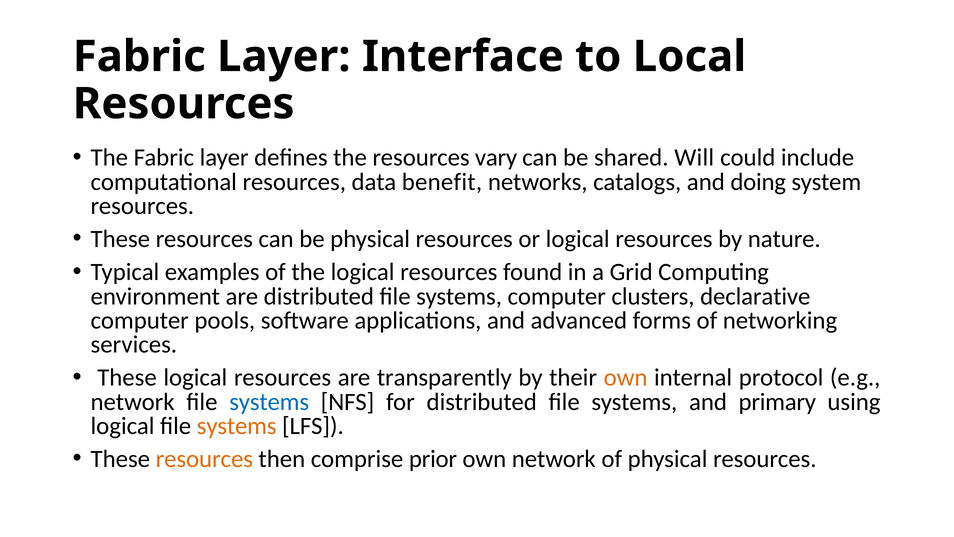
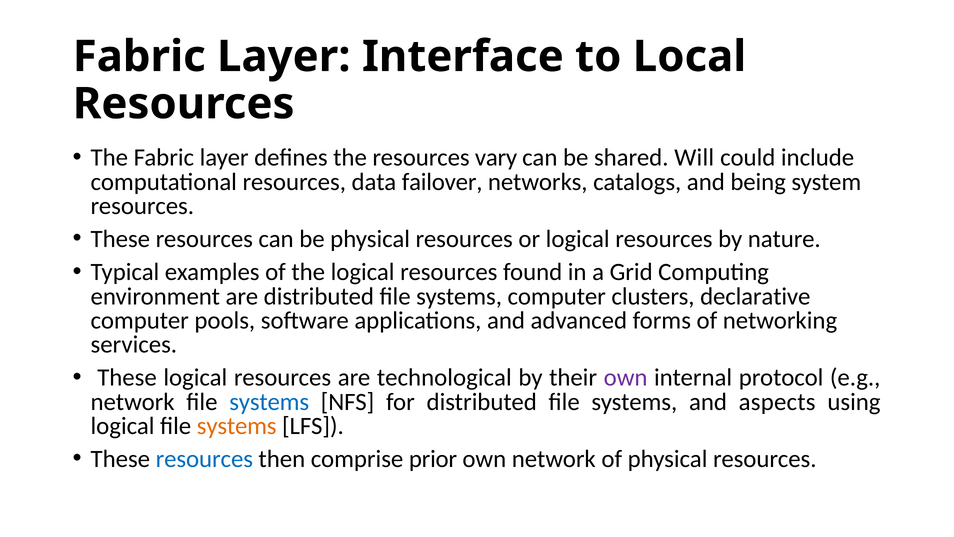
benefit: benefit -> failover (442, 182)
doing: doing -> being (758, 182)
transparently: transparently -> technological (444, 377)
own colour: orange -> purple (626, 377)
primary: primary -> aspects (777, 402)
resources colour: orange -> blue (204, 459)
